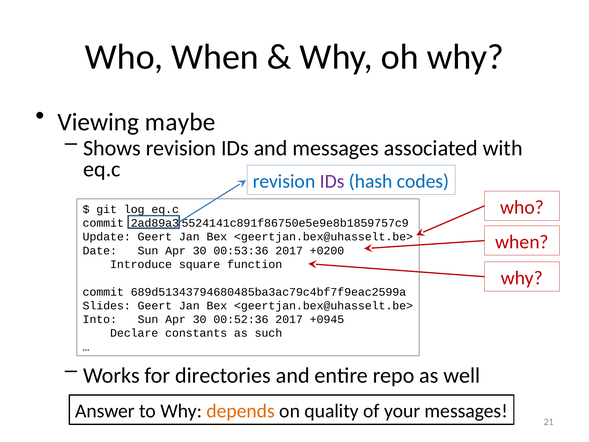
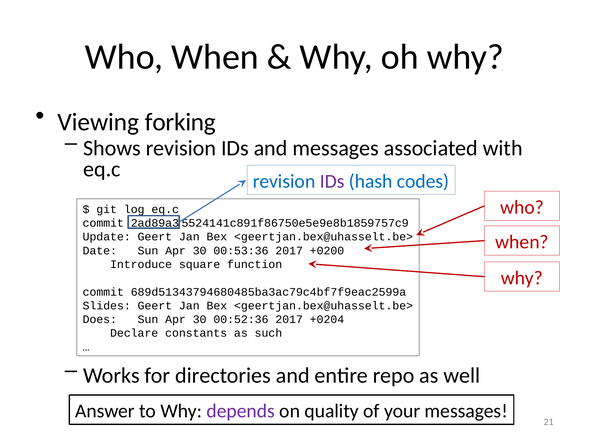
maybe: maybe -> forking (180, 122)
Into: Into -> Does (100, 319)
+0945: +0945 -> +0204 (327, 319)
depends colour: orange -> purple (241, 411)
